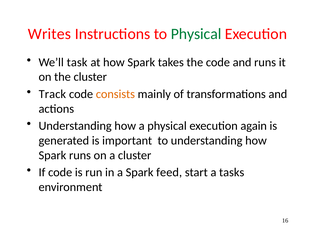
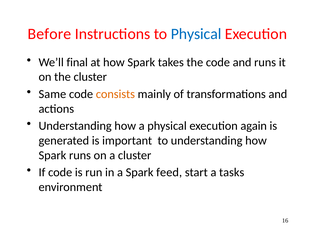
Writes: Writes -> Before (49, 34)
Physical colour: green -> blue (196, 34)
task: task -> final (77, 62)
Track: Track -> Same (52, 94)
